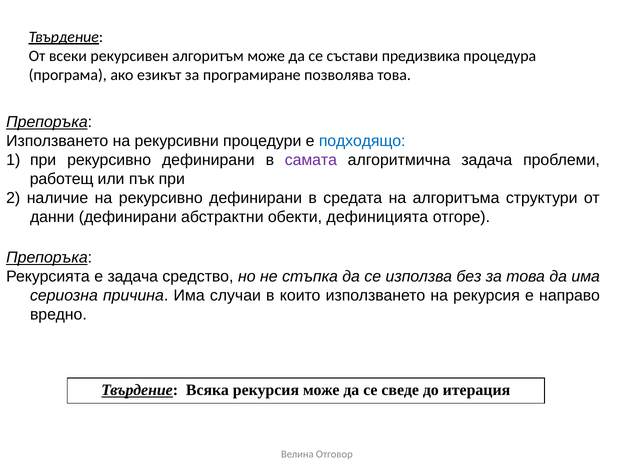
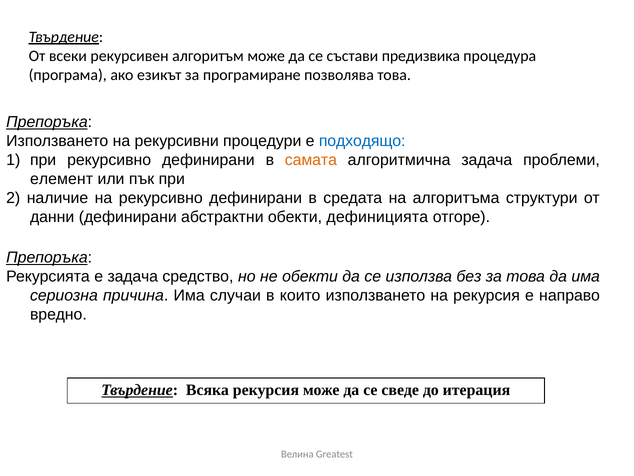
самата colour: purple -> orange (311, 160)
работещ: работещ -> елемент (62, 179)
не стъпка: стъпка -> обекти (310, 276)
Отговор: Отговор -> Greatest (334, 454)
